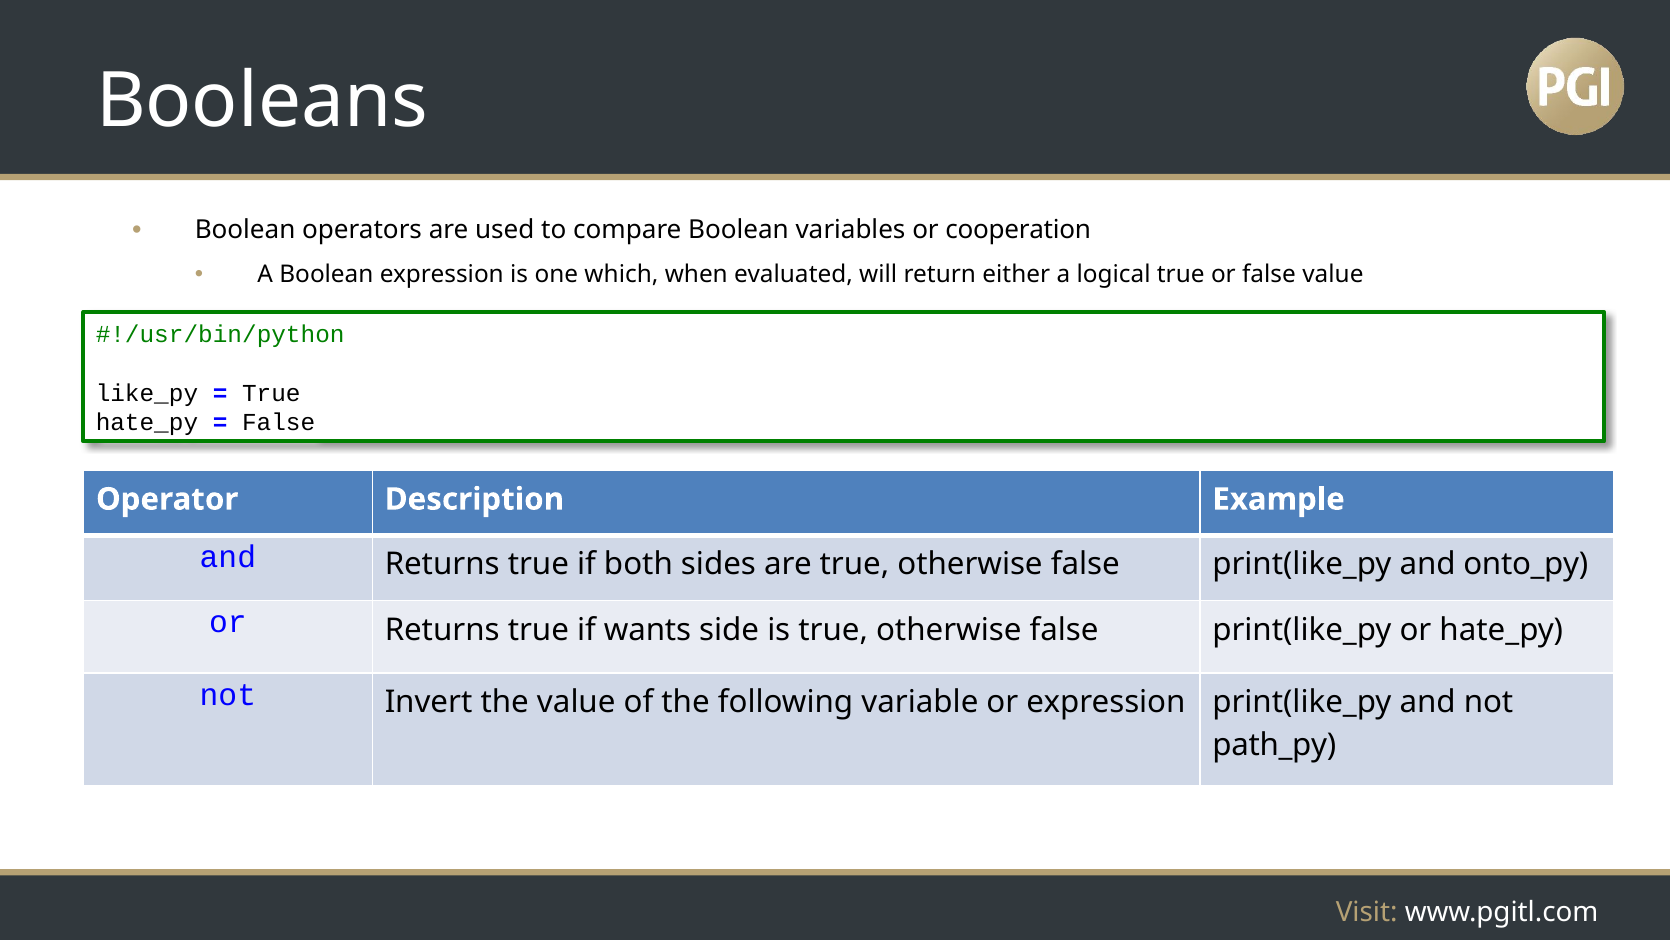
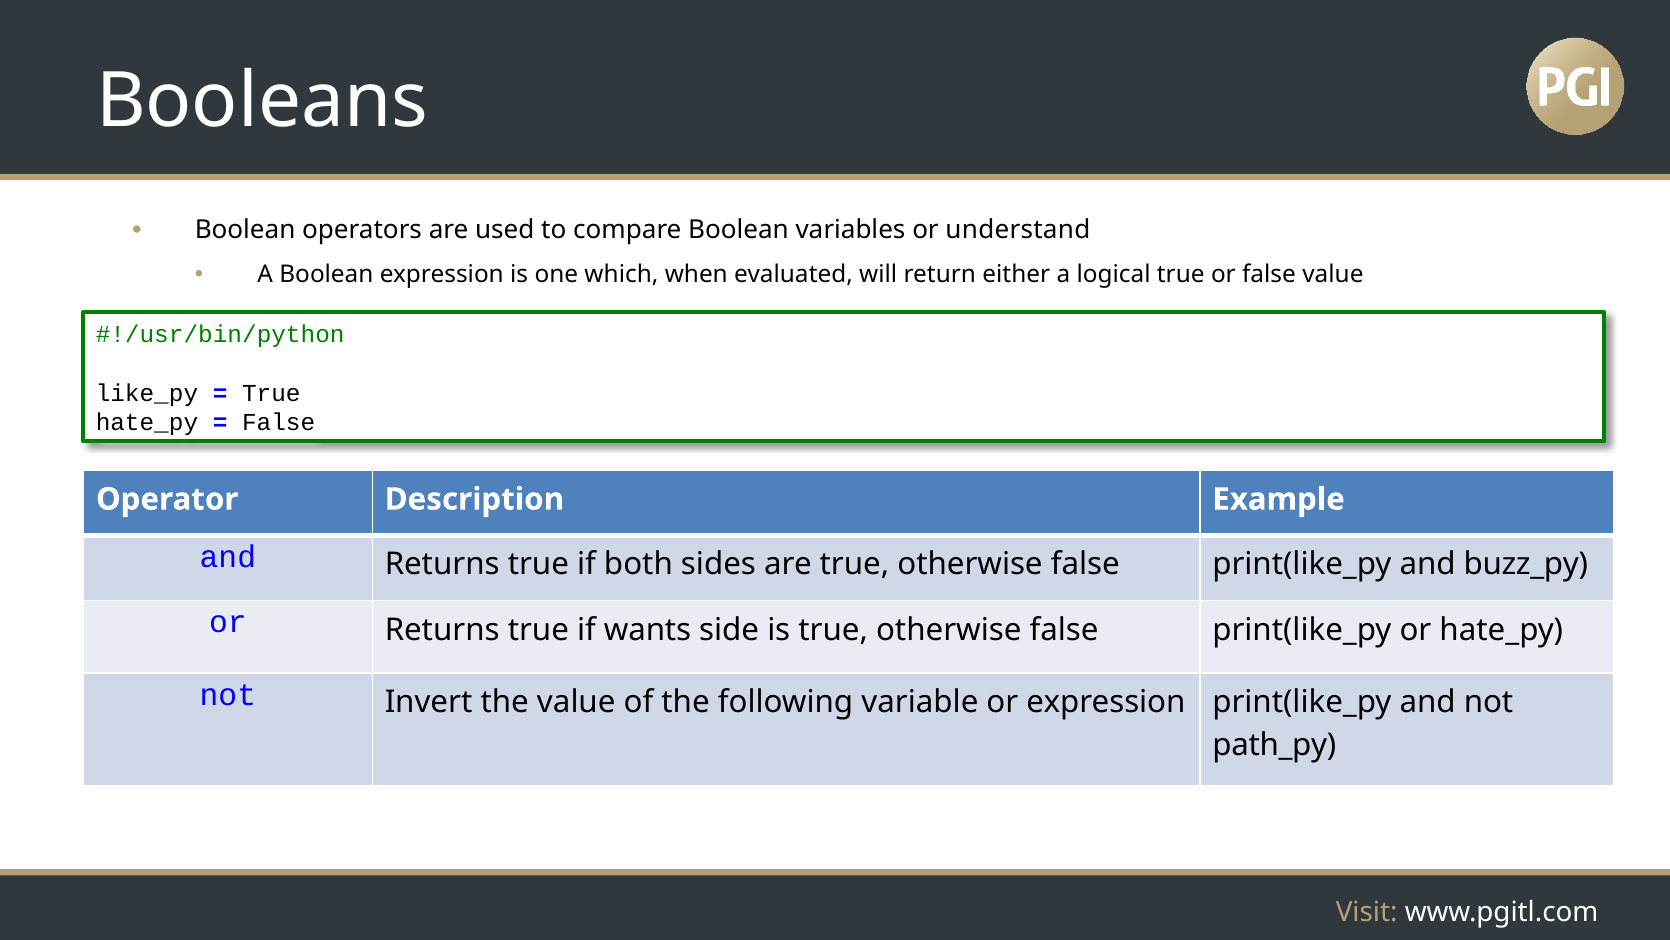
cooperation: cooperation -> understand (1018, 230)
onto_py: onto_py -> buzz_py (1526, 564)
